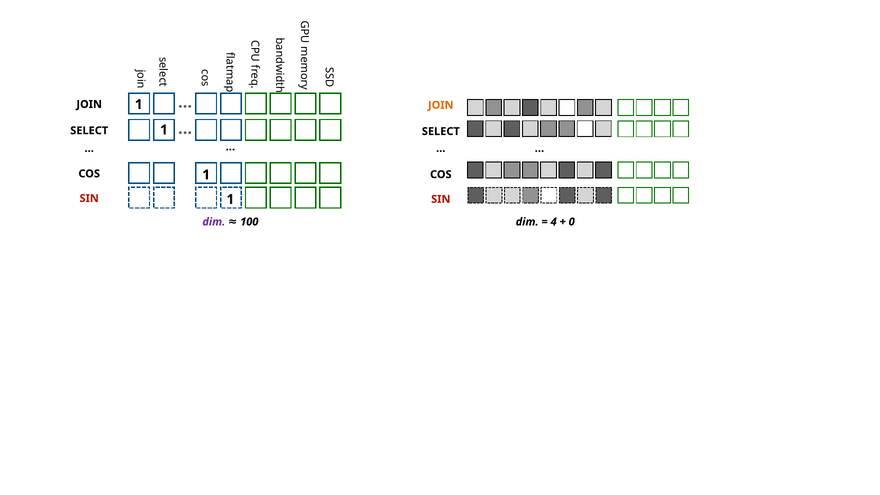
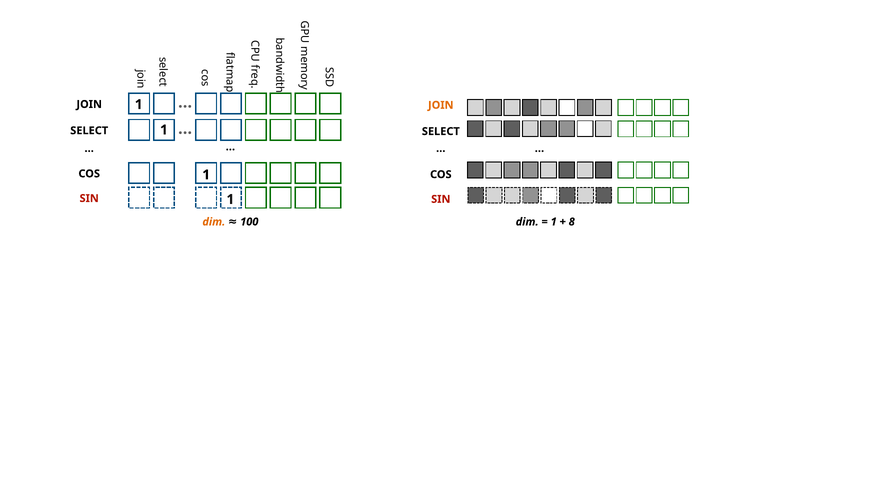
dim colour: purple -> orange (214, 222)
4: 4 -> 1 (554, 222)
0: 0 -> 8 (572, 222)
